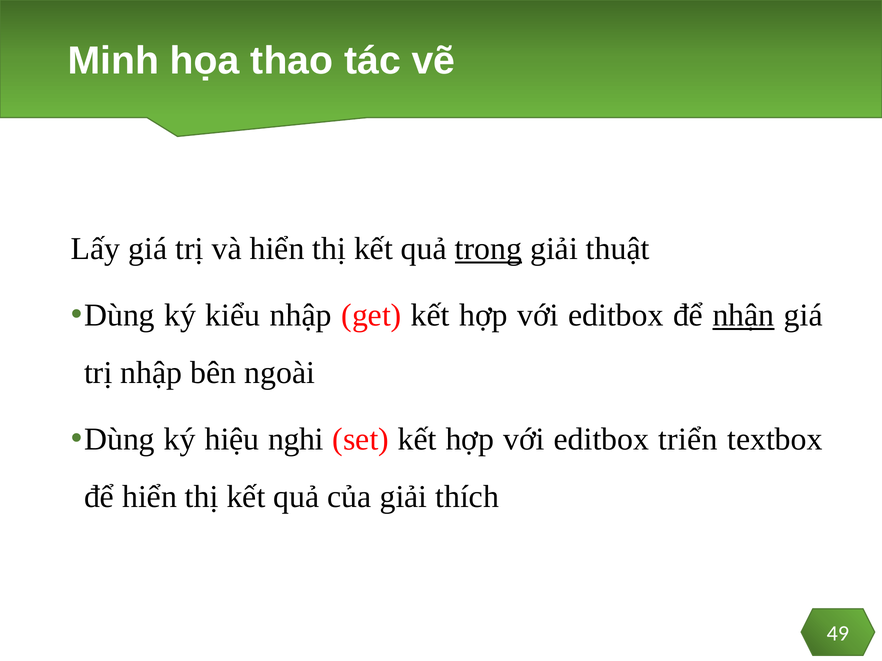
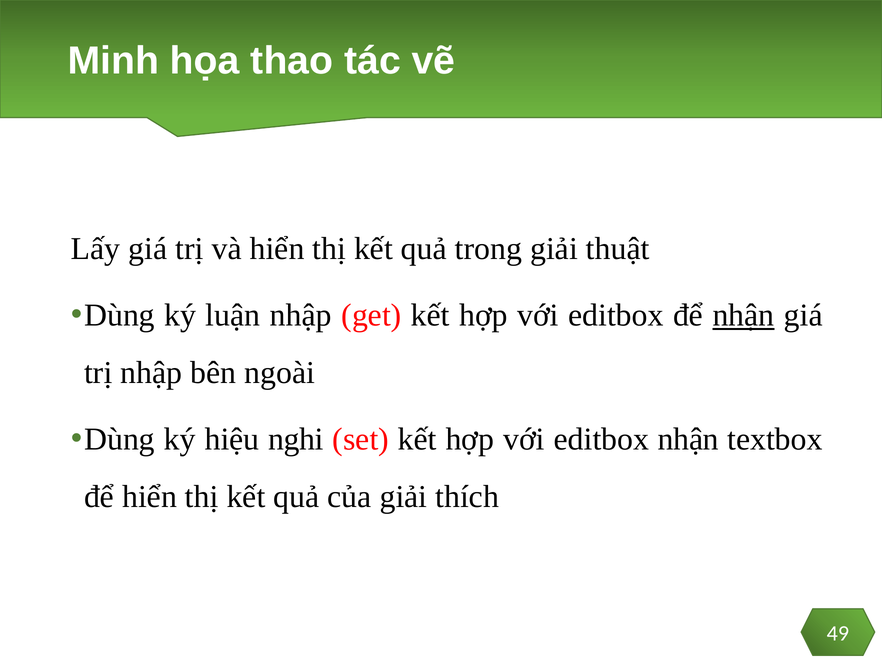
trong underline: present -> none (489, 249)
kiểu: kiểu -> luận (233, 316)
editbox triển: triển -> nhận (688, 440)
